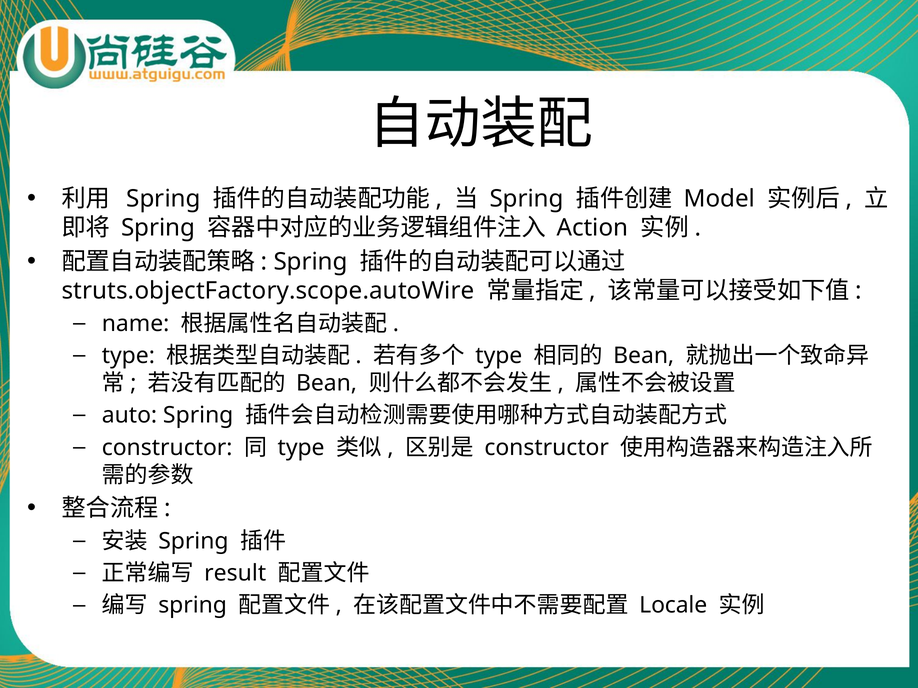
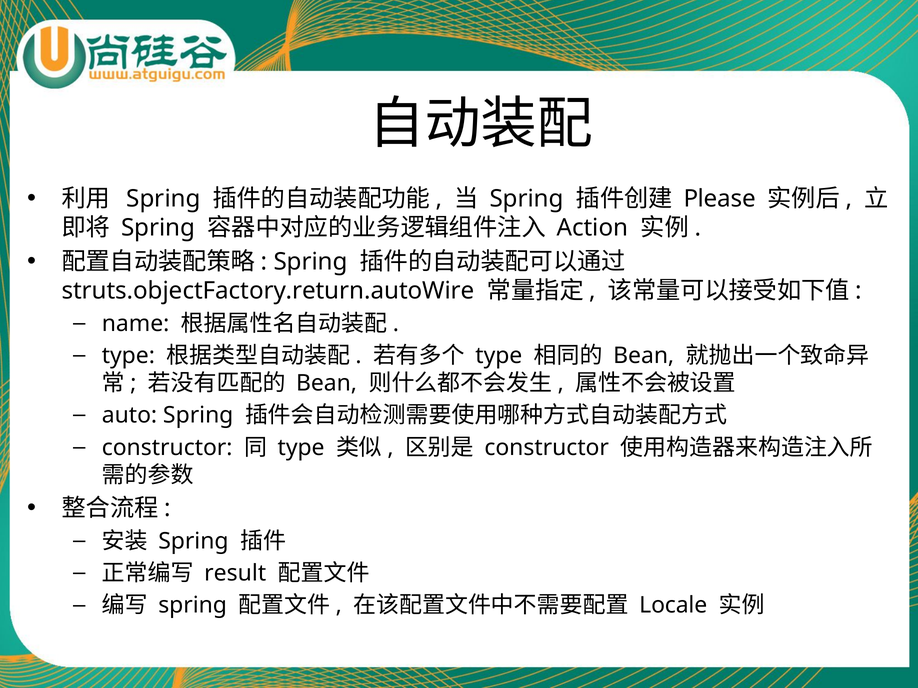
Model: Model -> Please (720, 199)
struts.objectFactory.scope.autoWire: struts.objectFactory.scope.autoWire -> struts.objectFactory.return.autoWire (268, 291)
